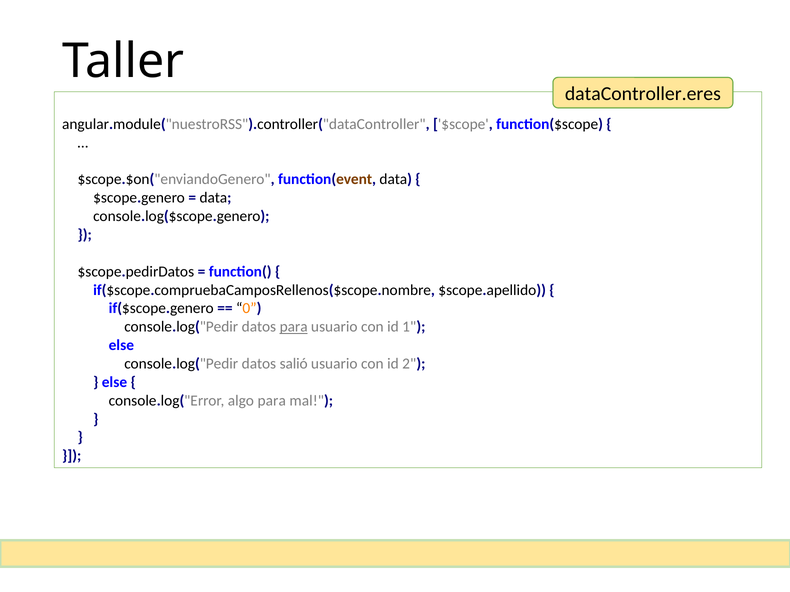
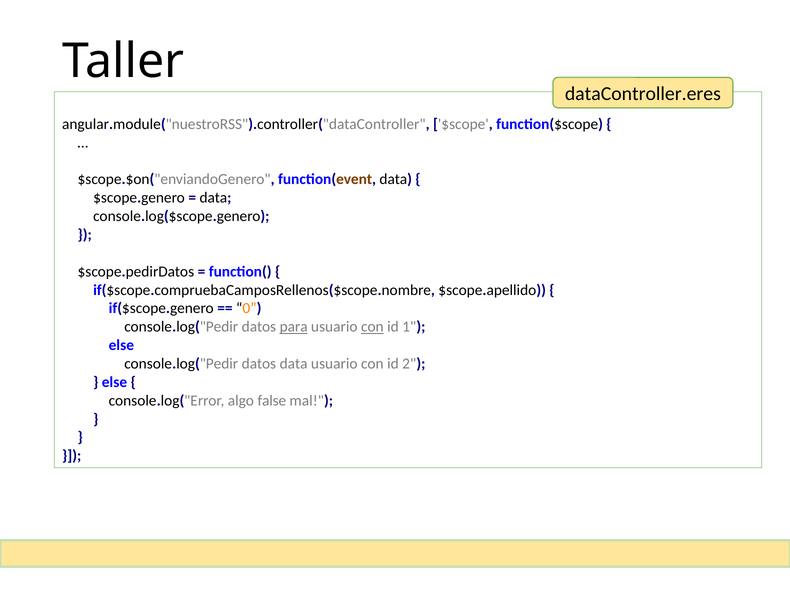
con underline: none -> present (372, 327)
datos salió: salió -> data (294, 364)
algo para: para -> false (272, 401)
